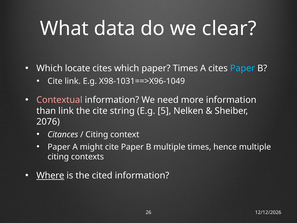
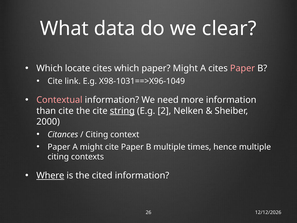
paper Times: Times -> Might (185, 68)
Paper colour: light blue -> pink (243, 68)
than link: link -> cite (66, 111)
string underline: none -> present (122, 111)
5: 5 -> 2 (164, 111)
2076: 2076 -> 2000 (48, 122)
